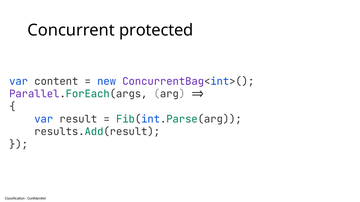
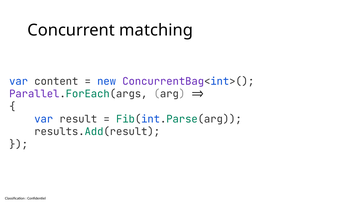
protected: protected -> matching (156, 30)
